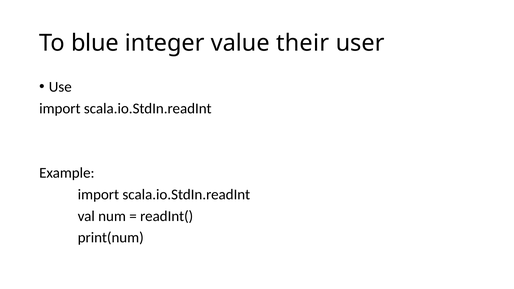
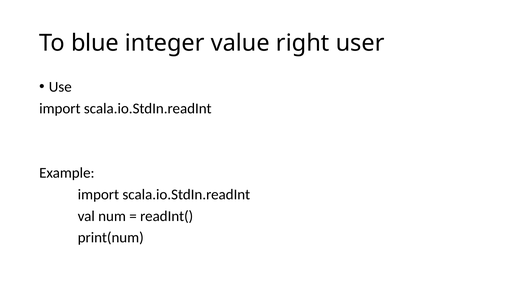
their: their -> right (303, 43)
